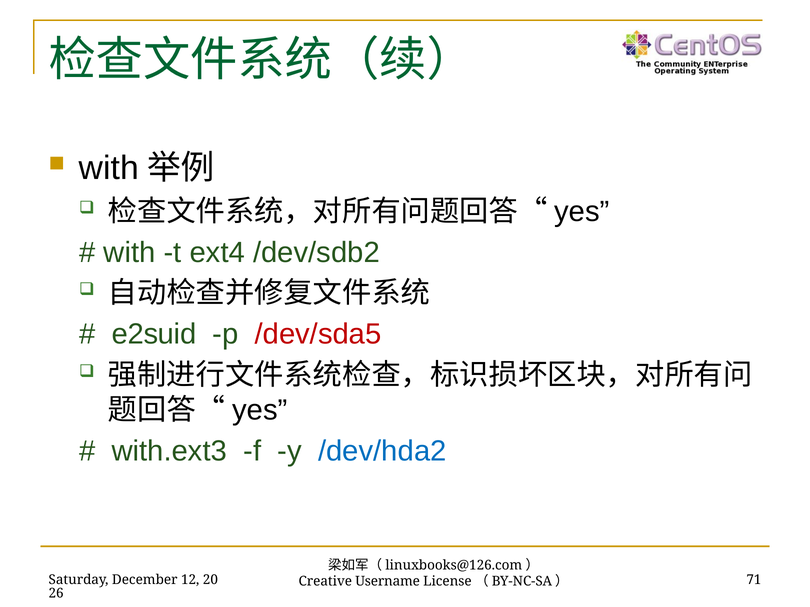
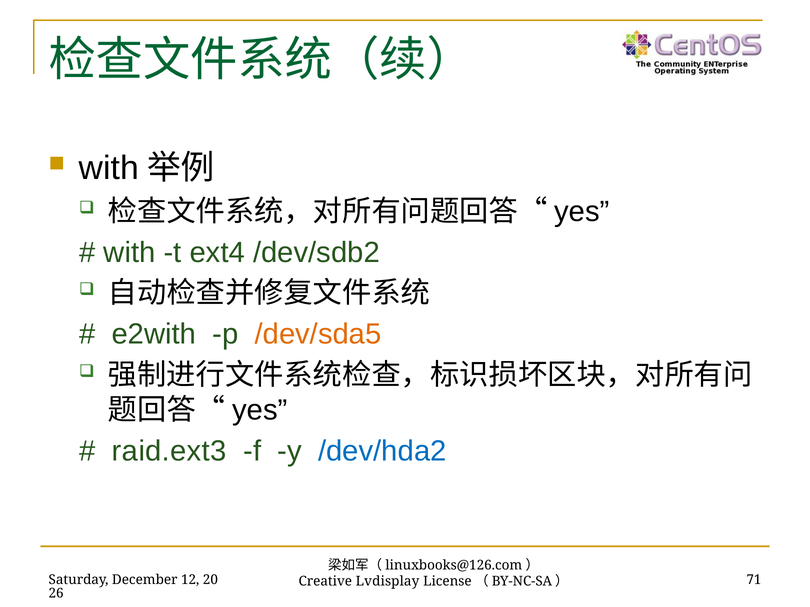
e2suid: e2suid -> e2with (154, 334)
/dev/sda5 colour: red -> orange (318, 334)
with.ext3: with.ext3 -> raid.ext3 (169, 451)
Username: Username -> Lvdisplay (387, 582)
